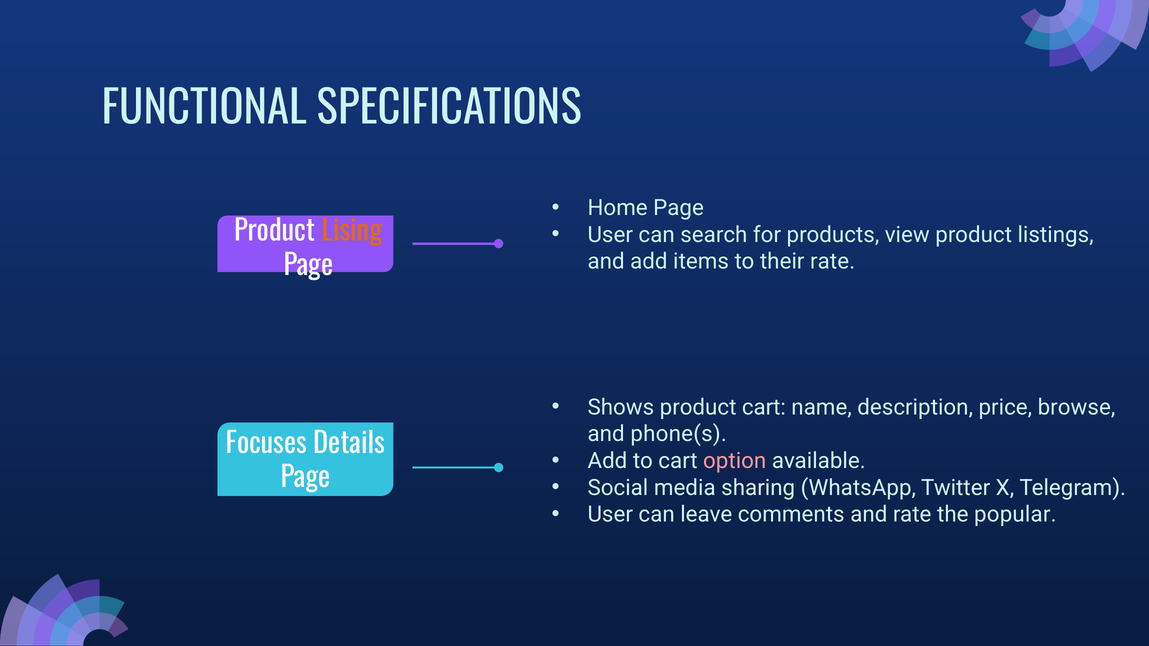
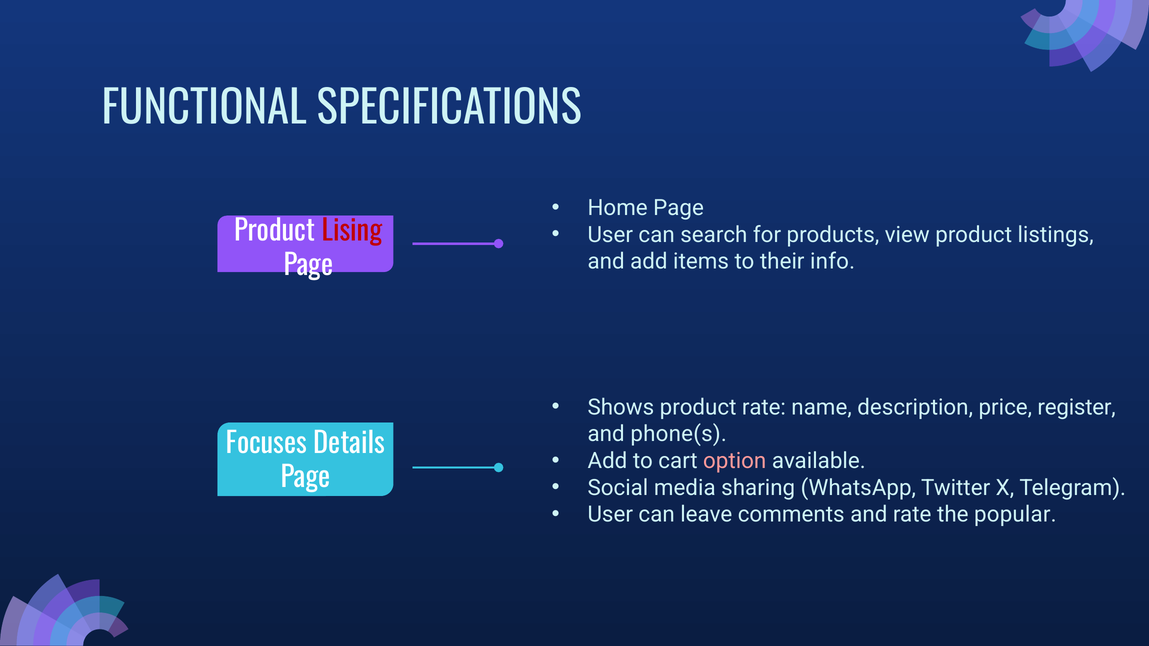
Lising colour: orange -> red (352, 231)
their rate: rate -> info (833, 262)
product cart: cart -> rate (764, 407)
browse: browse -> register (1077, 407)
